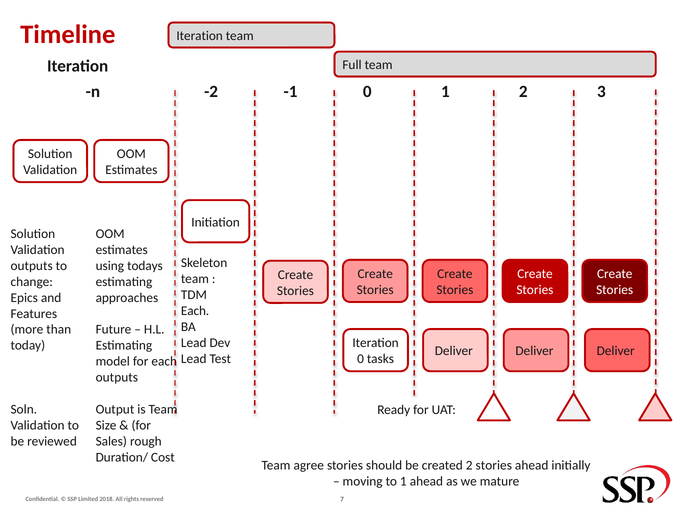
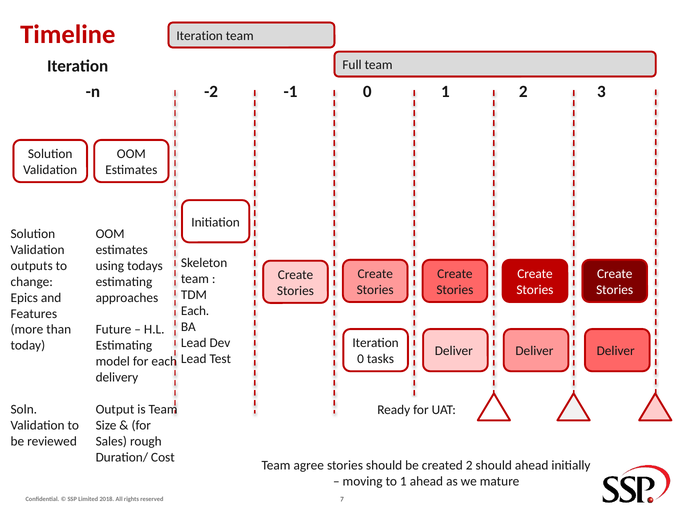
outputs: outputs -> delivery (117, 377)
2 stories: stories -> should (494, 466)
